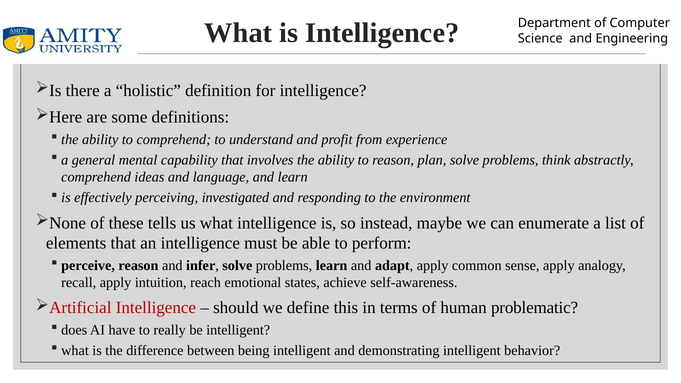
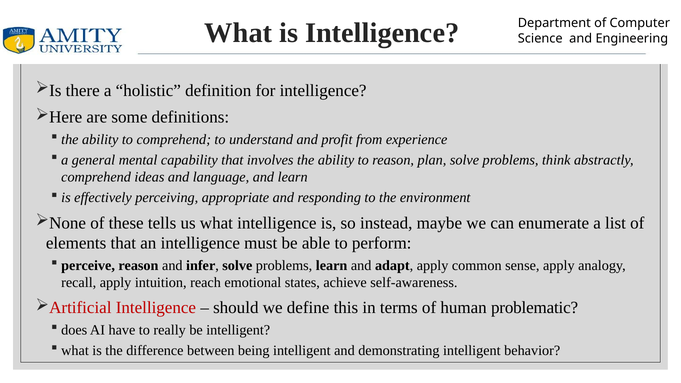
investigated: investigated -> appropriate (235, 198)
